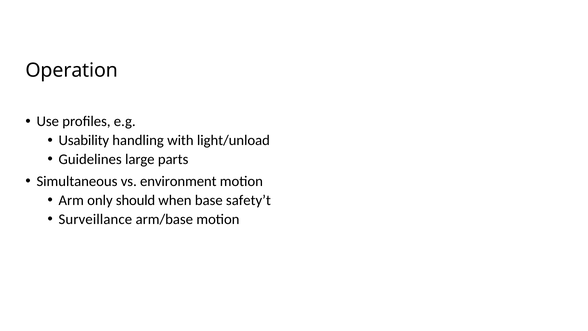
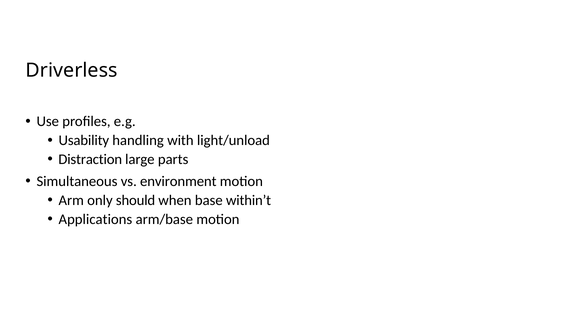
Operation: Operation -> Driverless (72, 70)
Guidelines: Guidelines -> Distraction (90, 159)
safety’t: safety’t -> within’t (248, 200)
Surveillance: Surveillance -> Applications (95, 219)
